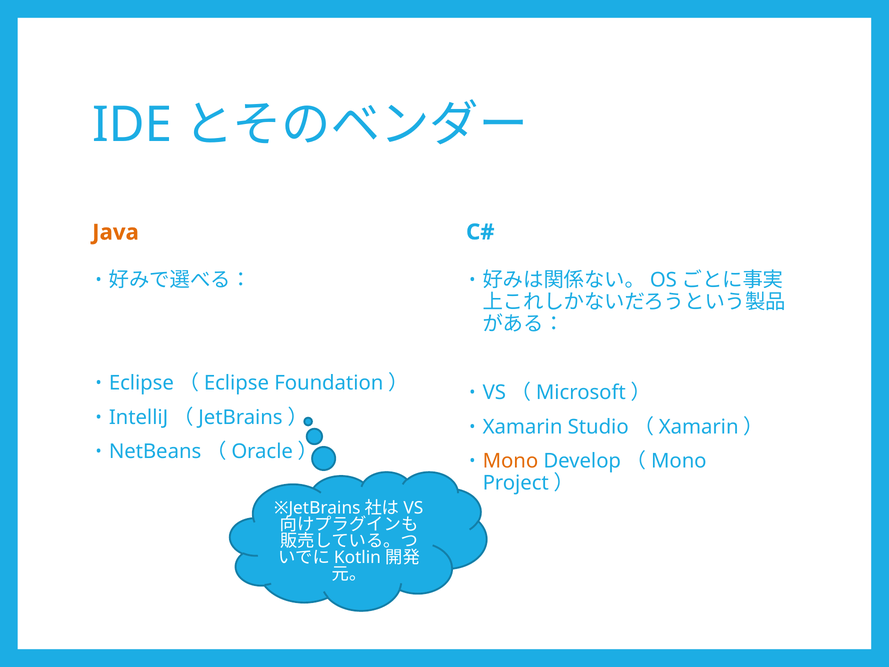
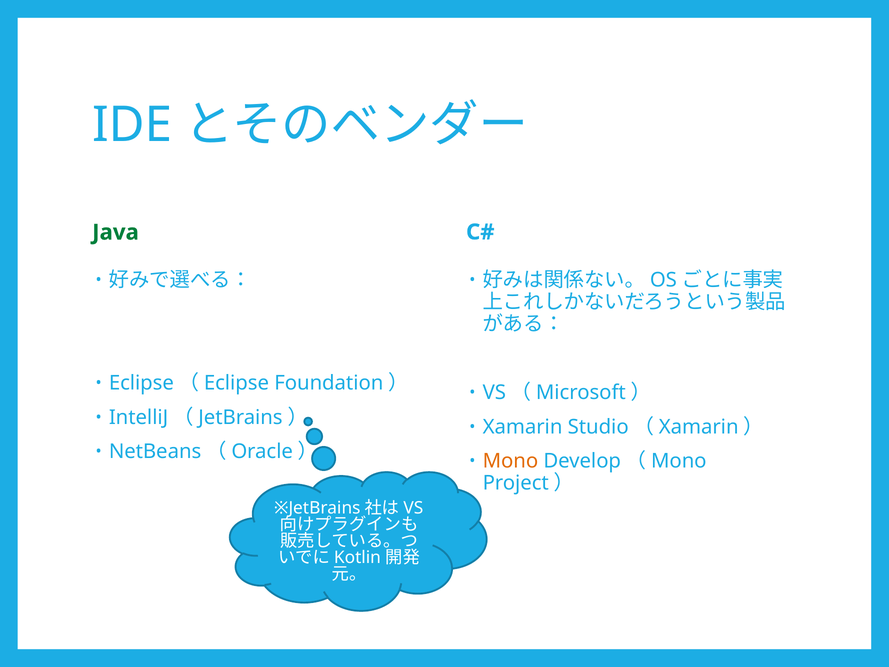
Java colour: orange -> green (116, 232)
